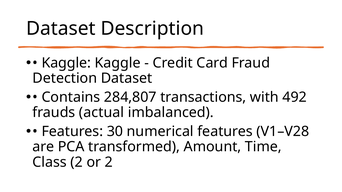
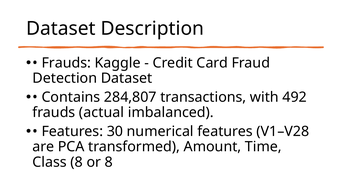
Kaggle: Kaggle -> Frauds (66, 63)
Class 2: 2 -> 8 (77, 162)
or 2: 2 -> 8 (109, 162)
